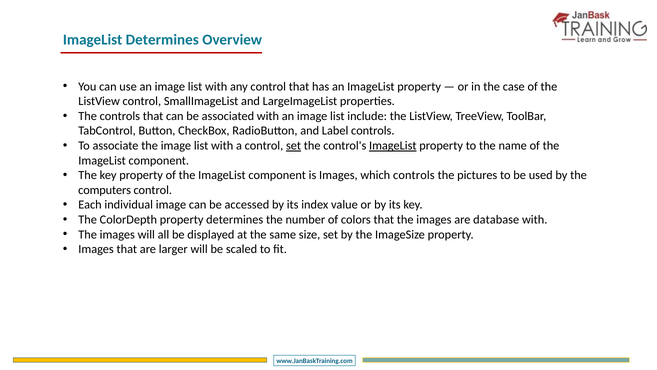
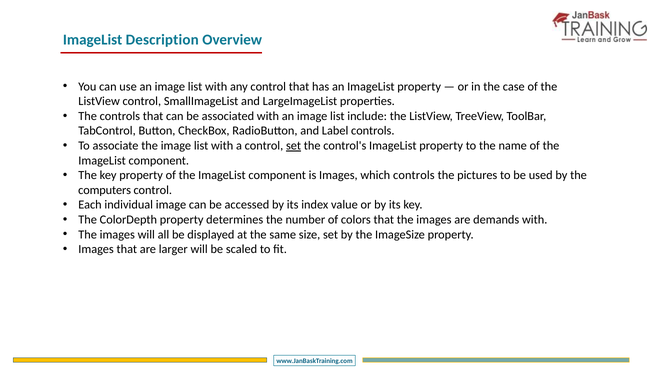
ImageList Determines: Determines -> Description (162, 40)
ImageList underline: present -> none (393, 146)
database: database -> demands (496, 219)
